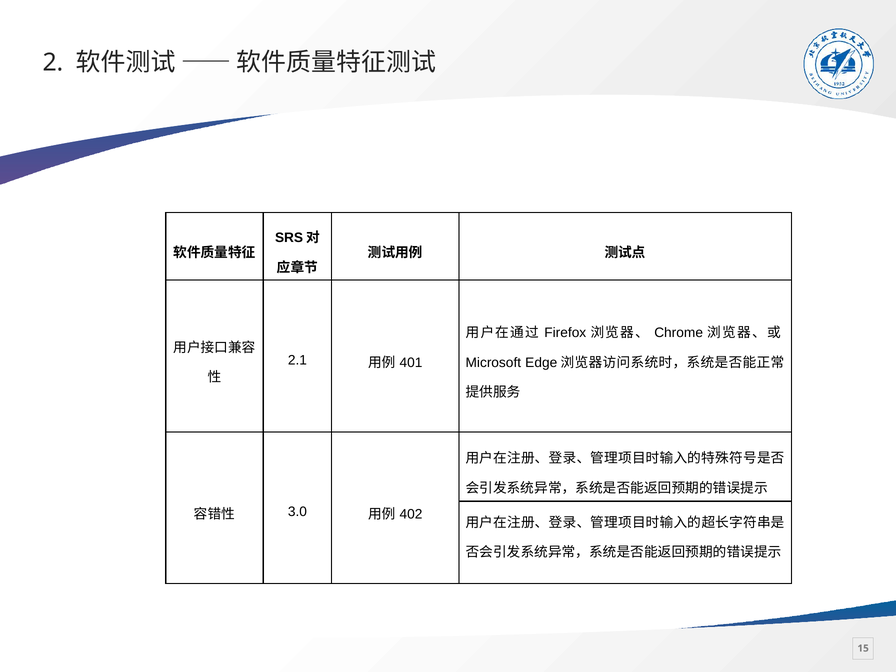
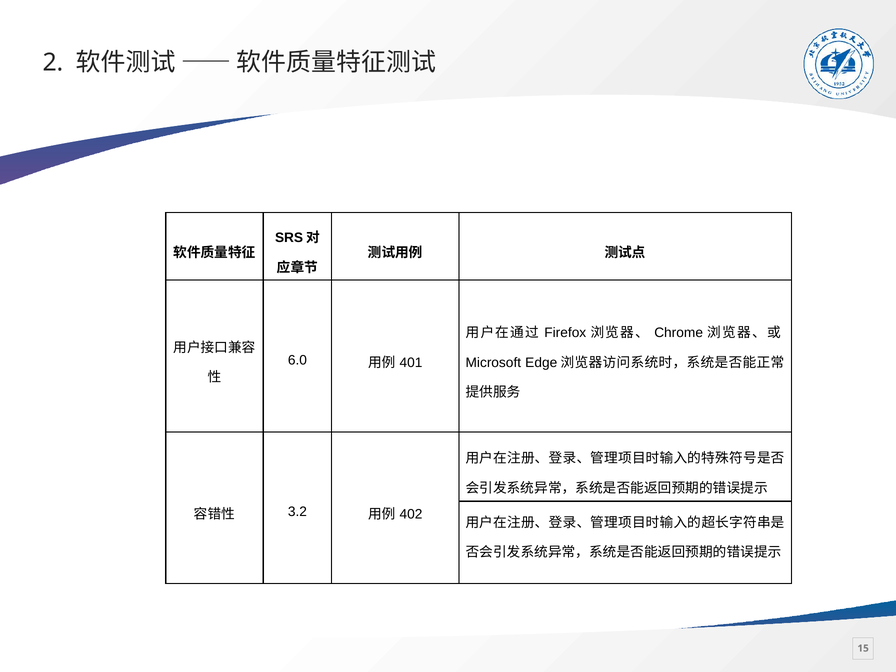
2.1: 2.1 -> 6.0 (297, 360)
3.0: 3.0 -> 3.2 (297, 512)
